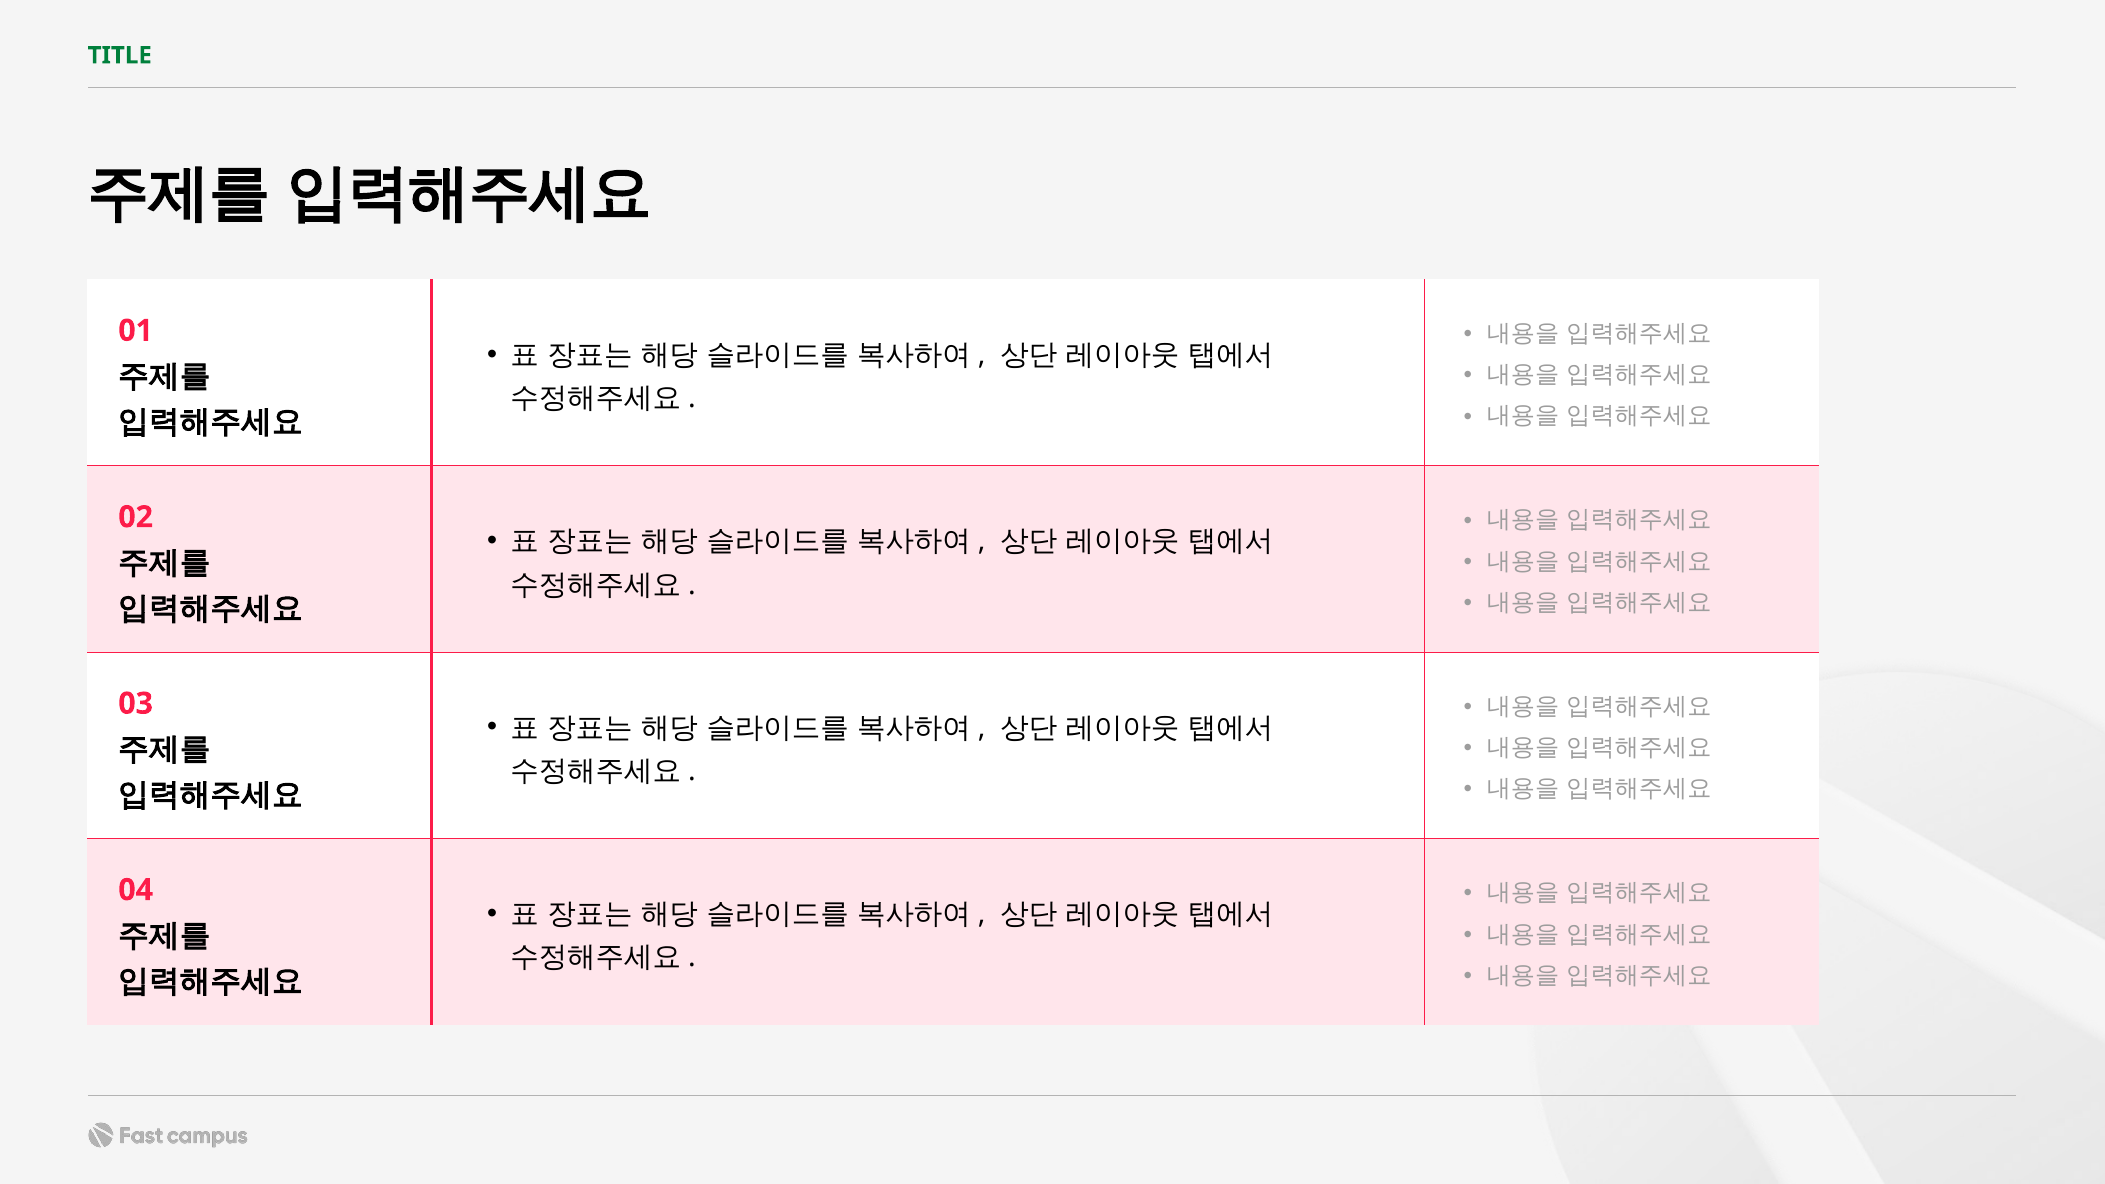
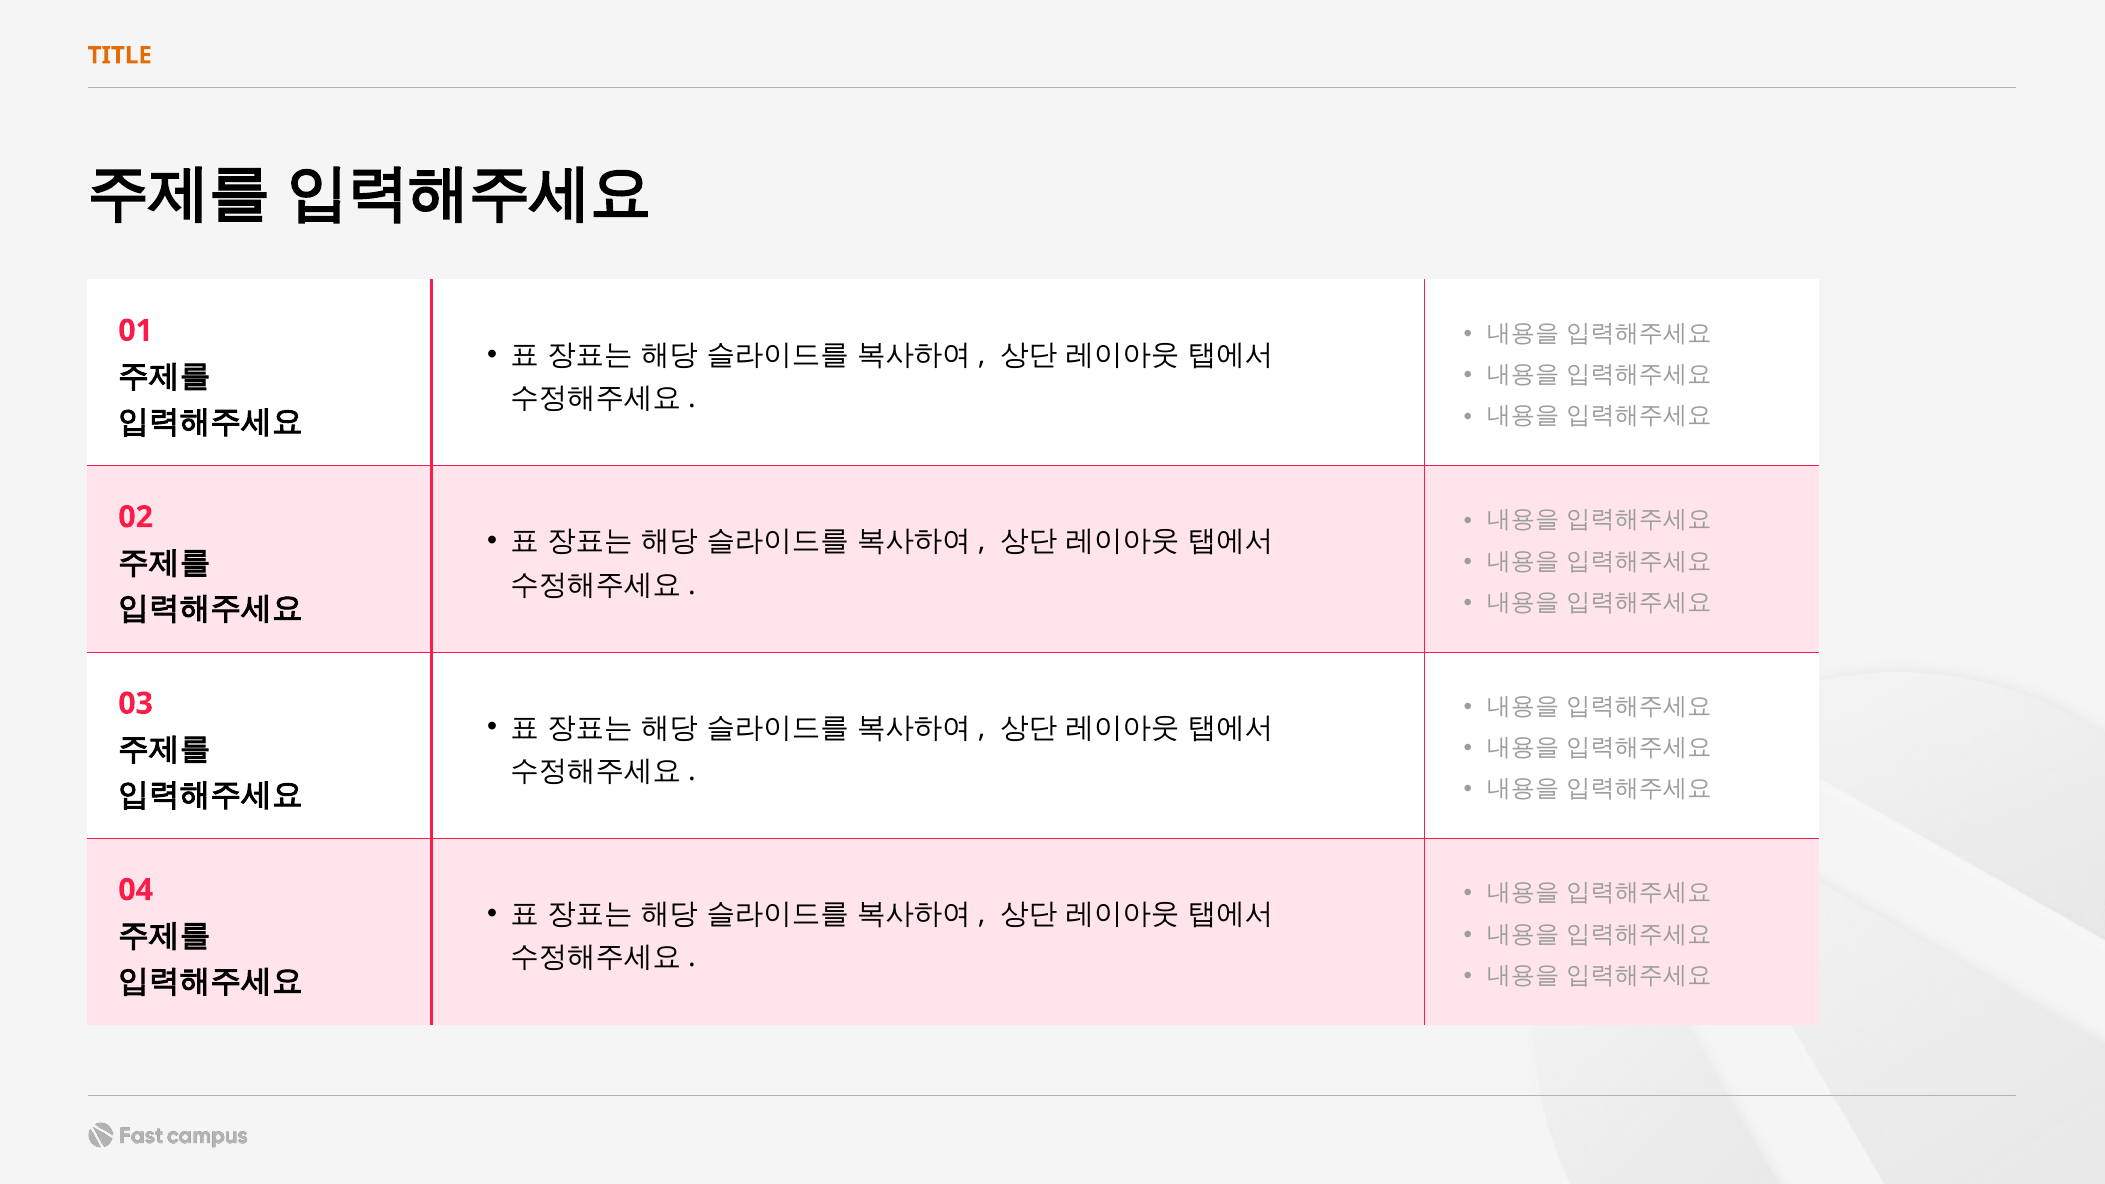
TITLE colour: green -> orange (120, 56)
